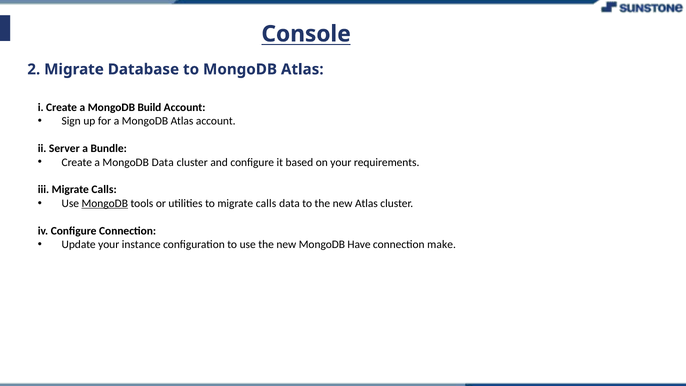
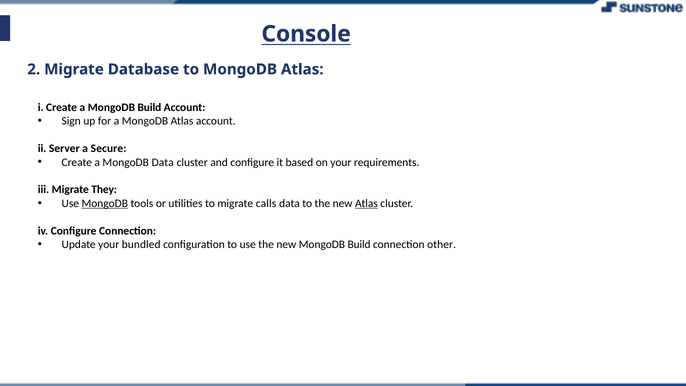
Bundle: Bundle -> Secure (109, 149)
iii Migrate Calls: Calls -> They (104, 190)
Atlas underline: none -> present (366, 203)
instance: instance -> bundled (141, 245)
new MongoDB Have: Have -> Build (359, 245)
make: make -> other (442, 245)
